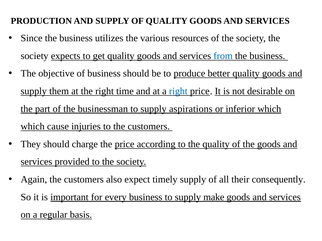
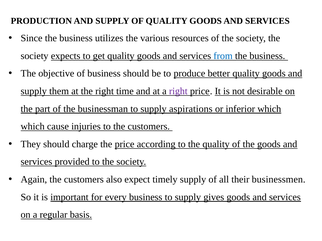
right colour: blue -> purple (178, 91)
consequently: consequently -> businessmen (279, 180)
make: make -> gives (214, 197)
